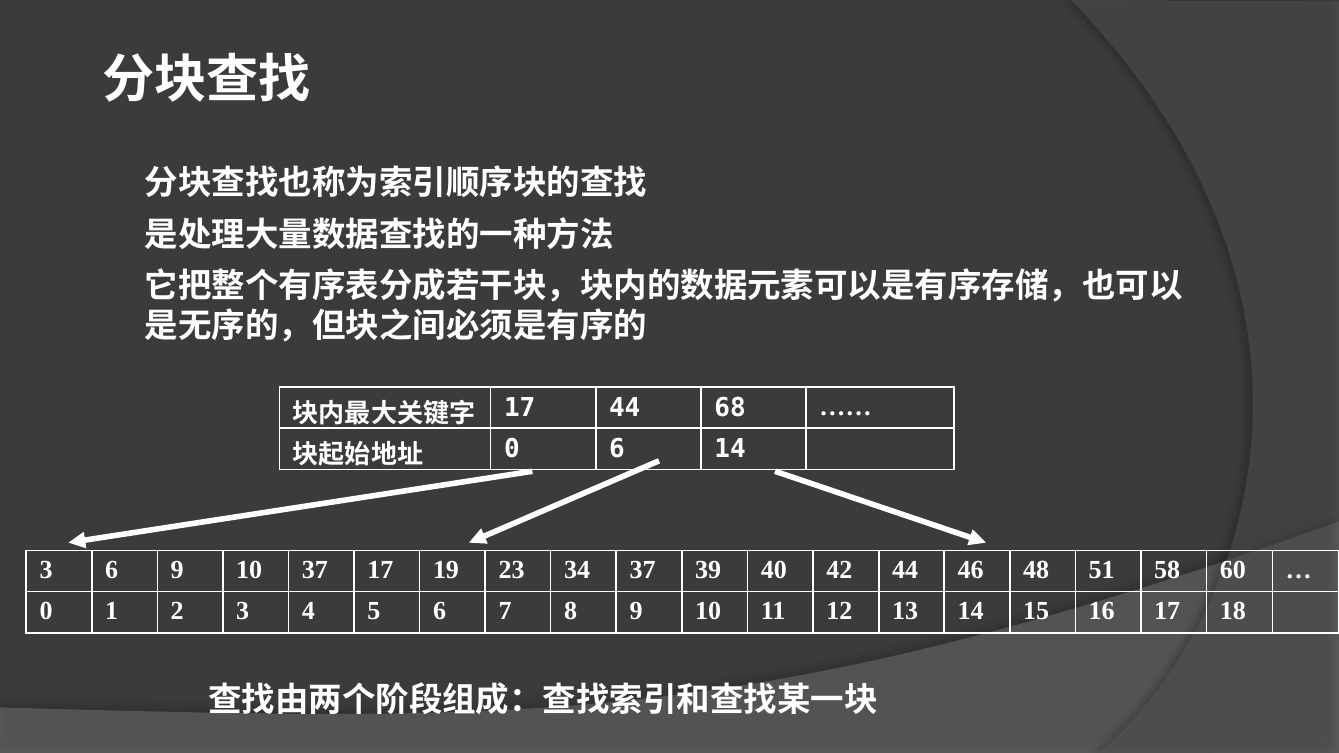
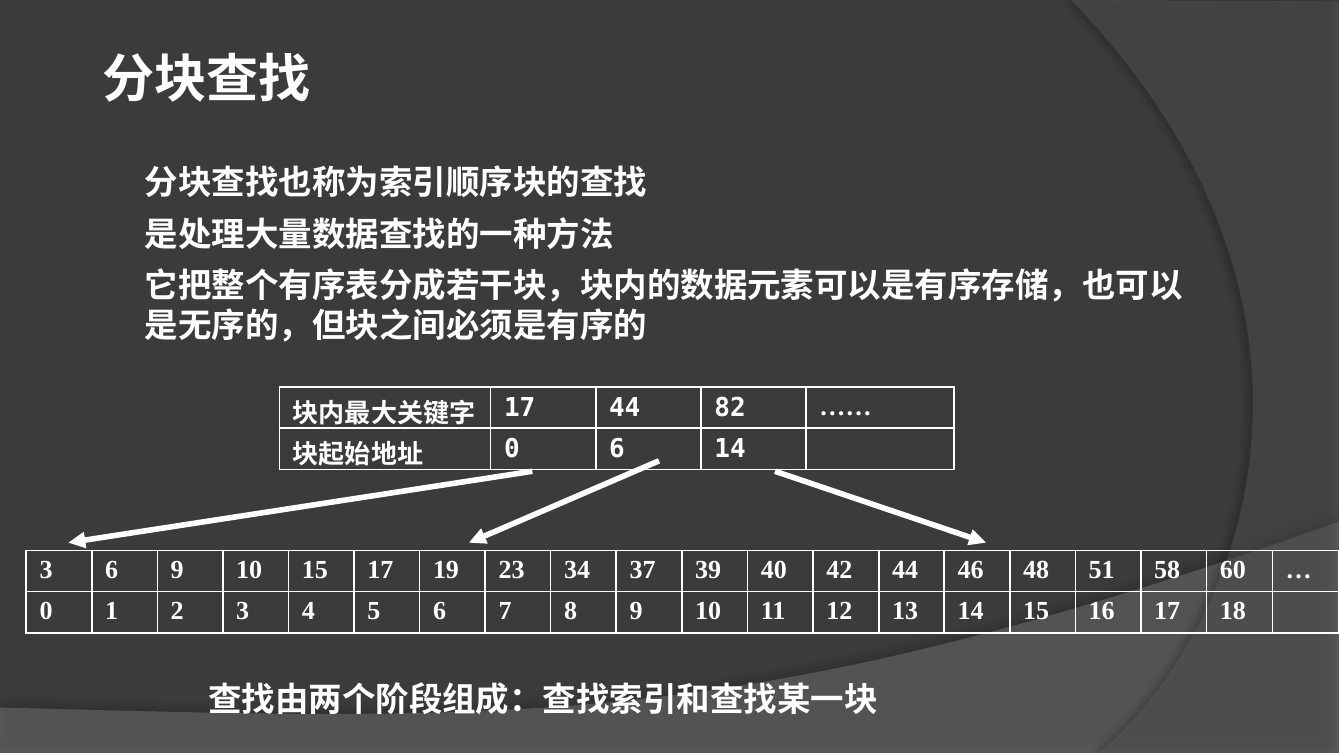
68: 68 -> 82 (730, 408)
10 37: 37 -> 15 (315, 570)
